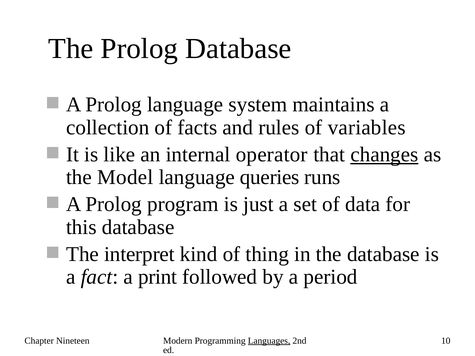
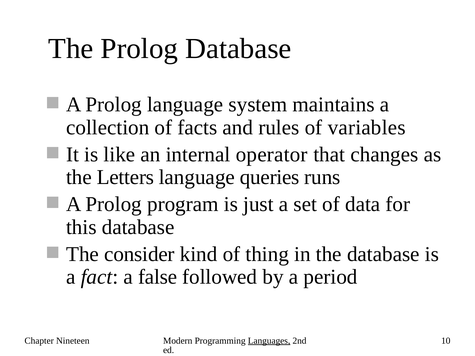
changes underline: present -> none (384, 155)
Model: Model -> Letters (125, 177)
interpret: interpret -> consider (139, 254)
print: print -> false (158, 277)
